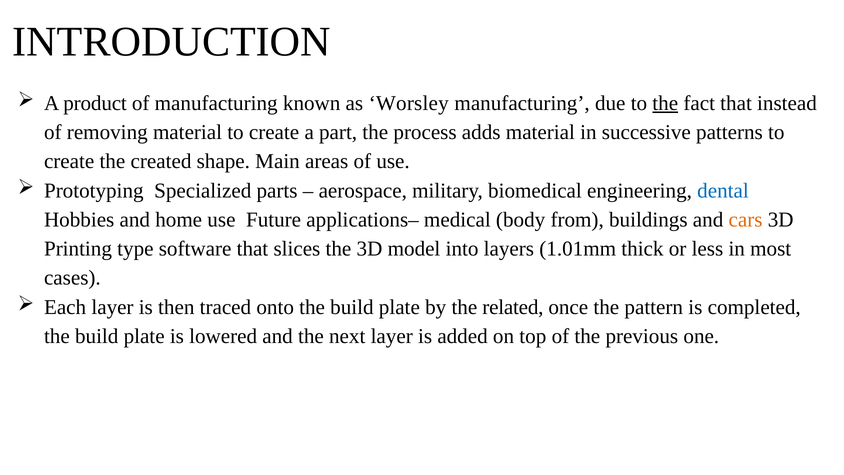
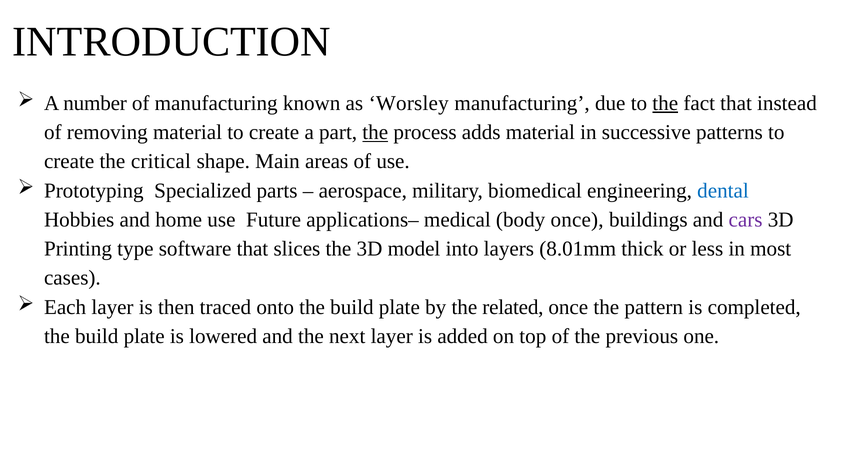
product: product -> number (95, 103)
the underline: none -> present (375, 132)
created: created -> critical (161, 161)
body from: from -> once (577, 220)
cars colour: orange -> purple (746, 220)
1.01mm: 1.01mm -> 8.01mm (578, 249)
